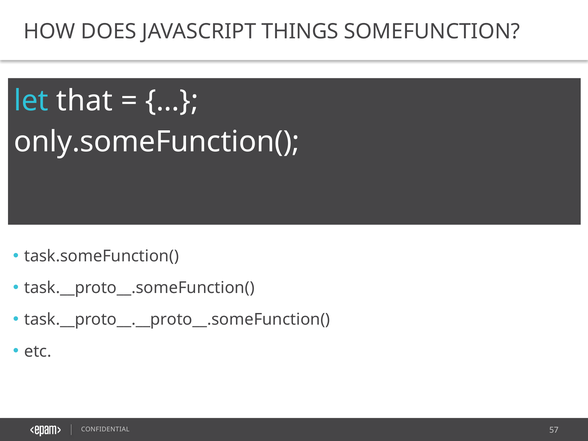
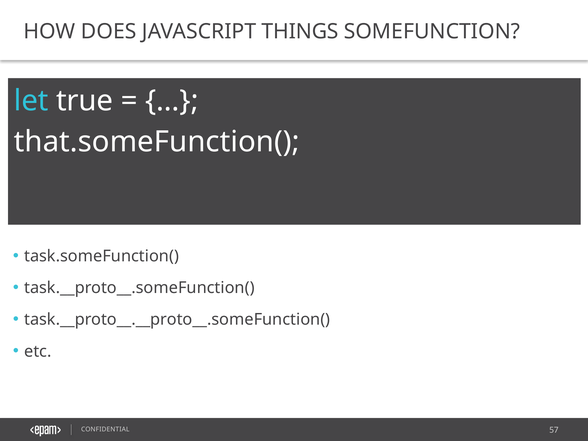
that: that -> true (85, 101)
only.someFunction(: only.someFunction( -> that.someFunction( (157, 142)
